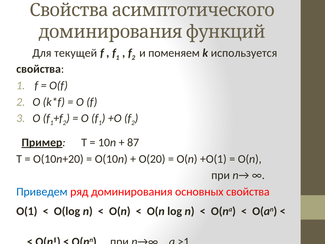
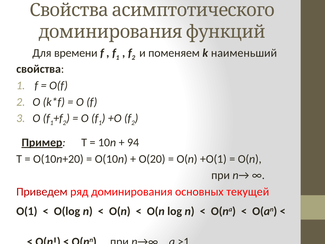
текущей: текущей -> времени (76, 53)
используется: используется -> наименьший (244, 53)
87: 87 -> 94 (133, 142)
Приведем colour: blue -> red (42, 192)
основных свойства: свойства -> текущей (248, 192)
